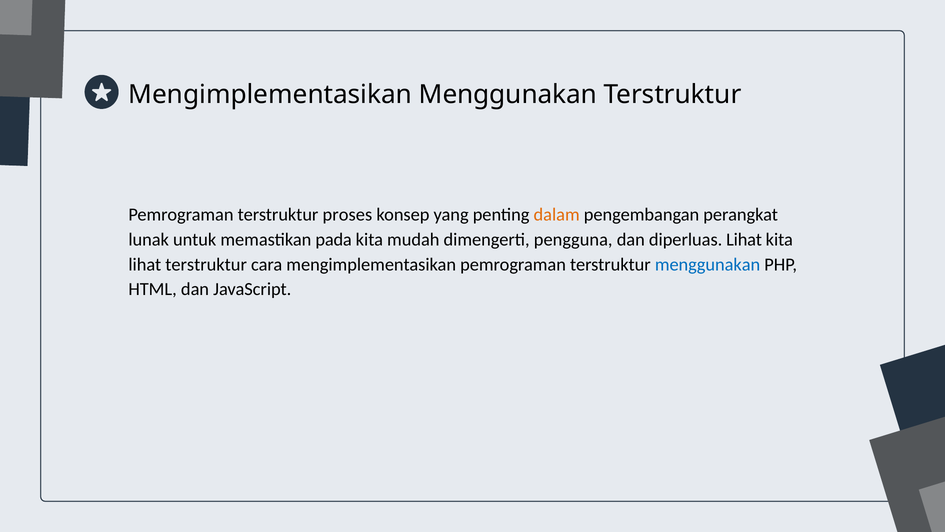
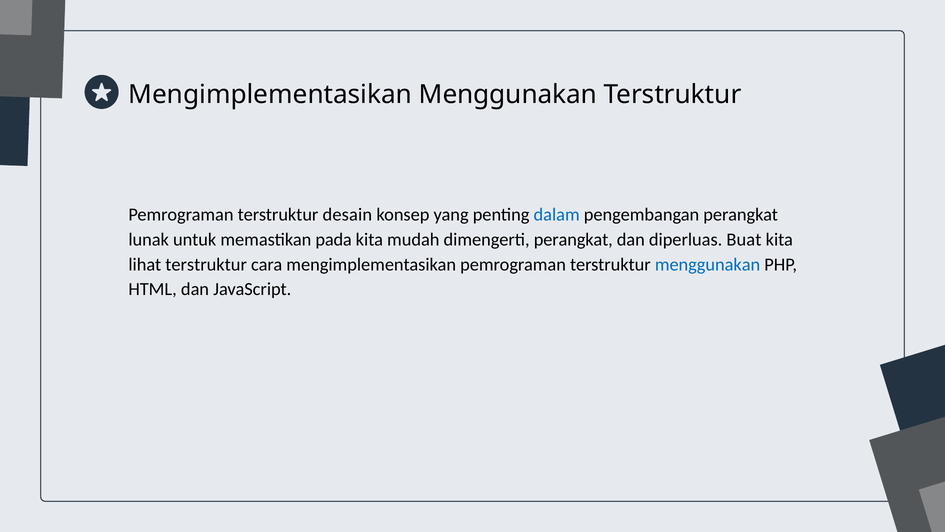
proses: proses -> desain (347, 215)
dalam colour: orange -> blue (557, 215)
dimengerti pengguna: pengguna -> perangkat (573, 240)
diperluas Lihat: Lihat -> Buat (744, 240)
